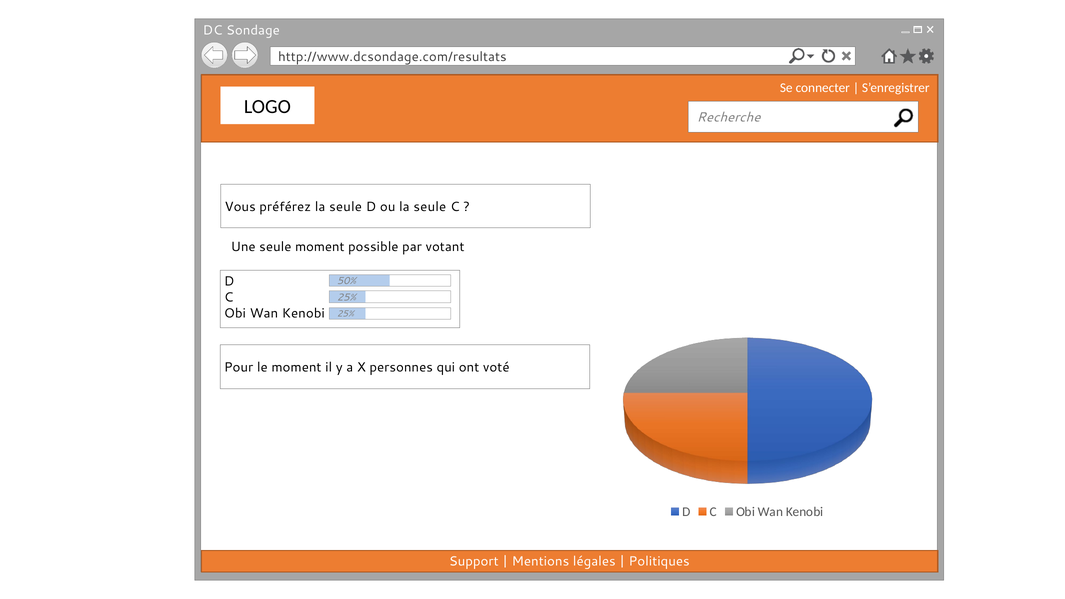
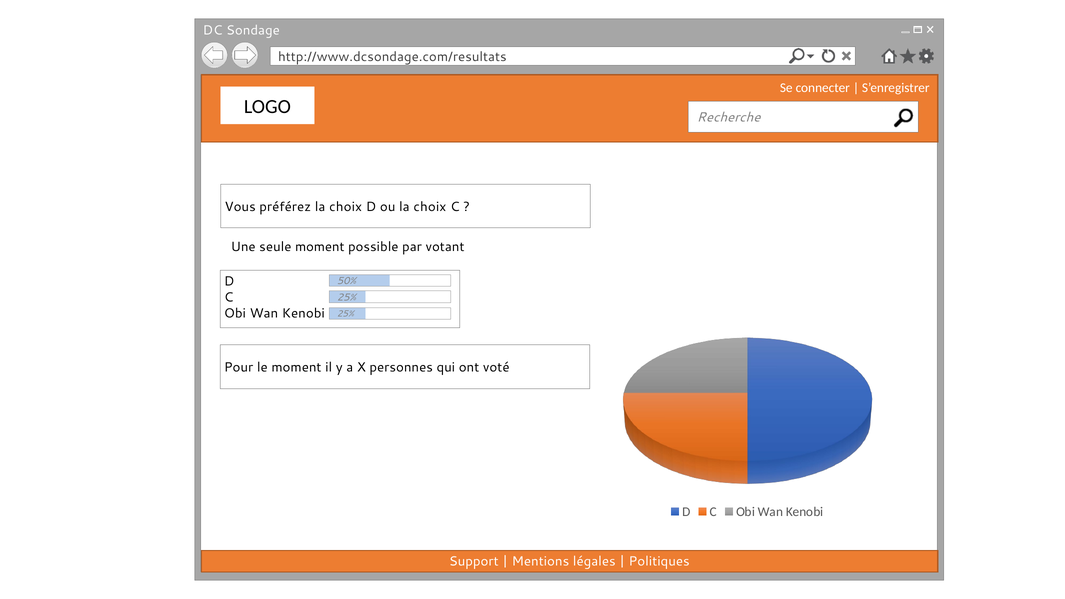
préférez la seule: seule -> choix (346, 207)
ou la seule: seule -> choix (430, 207)
